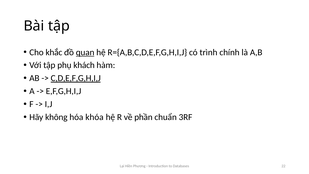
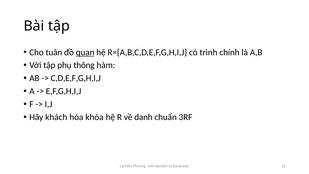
khắc: khắc -> tuân (54, 52)
khách: khách -> thông (84, 65)
C,D,E,F,G,H,I,J underline: present -> none (76, 78)
không: không -> khách (56, 117)
phần: phần -> danh (143, 117)
